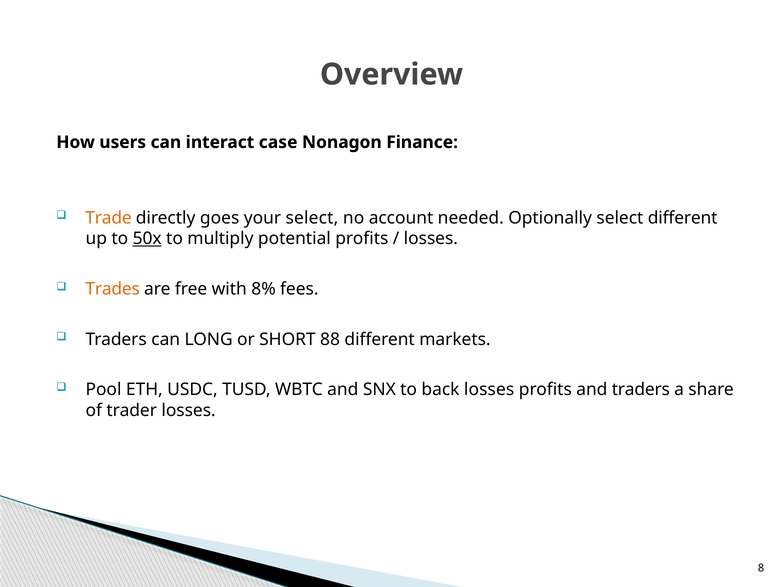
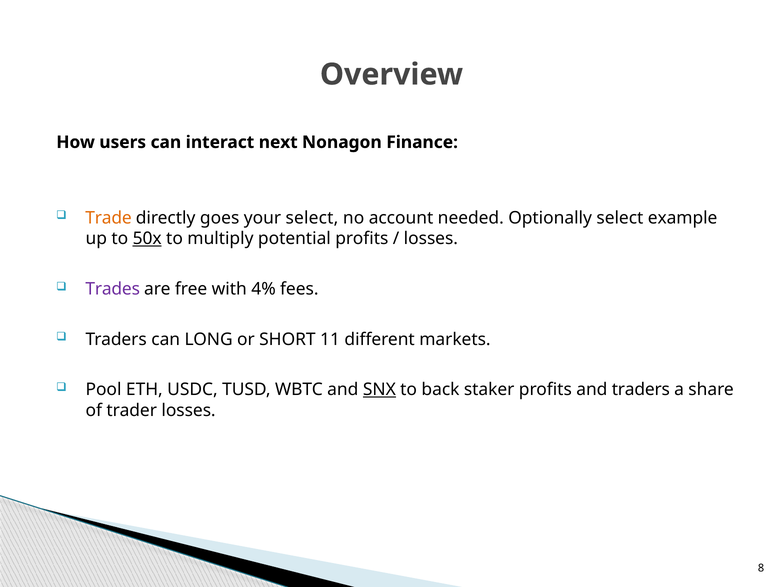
case: case -> next (278, 142)
select different: different -> example (683, 218)
Trades colour: orange -> purple (113, 289)
8%: 8% -> 4% (264, 289)
88: 88 -> 11 (330, 339)
SNX underline: none -> present (379, 390)
back losses: losses -> staker (489, 390)
